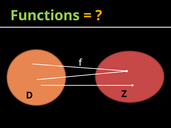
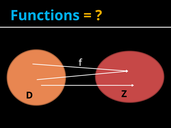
Functions colour: light green -> light blue (45, 16)
